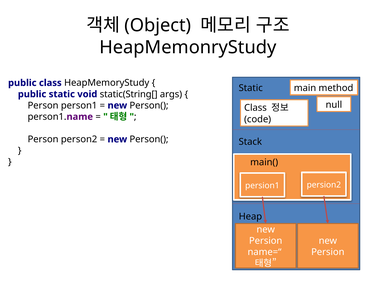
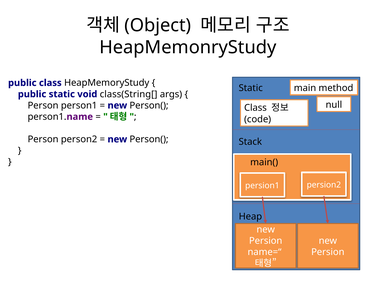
static(String[: static(String[ -> class(String[ (129, 94)
